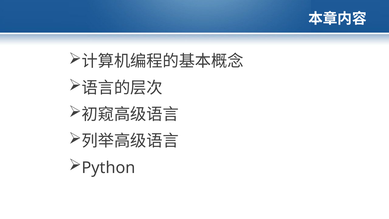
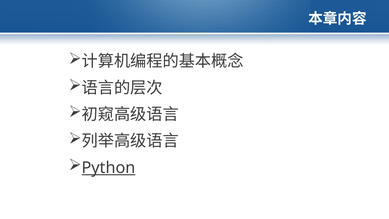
Python underline: none -> present (108, 168)
